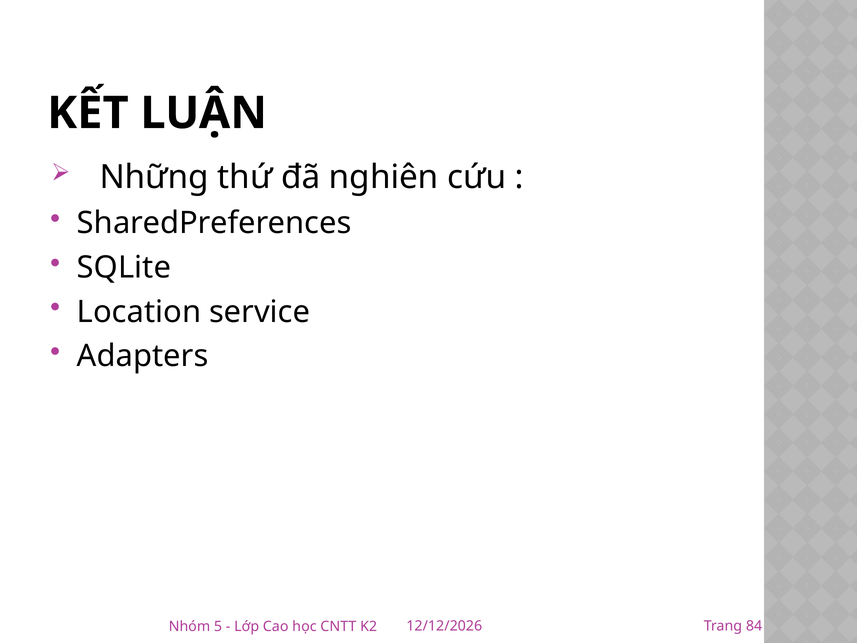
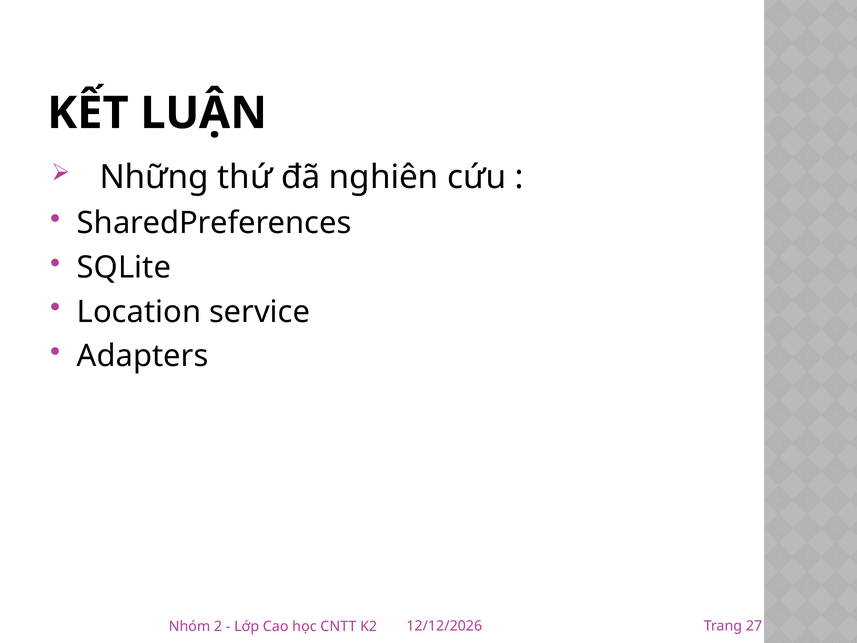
5: 5 -> 2 (218, 626)
84: 84 -> 27 (754, 626)
